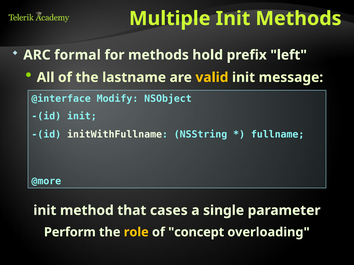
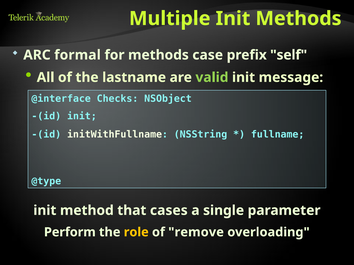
hold: hold -> case (208, 55)
left: left -> self (289, 55)
valid colour: yellow -> light green (212, 78)
Modify: Modify -> Checks (118, 99)
@more: @more -> @type (46, 181)
concept: concept -> remove (196, 233)
